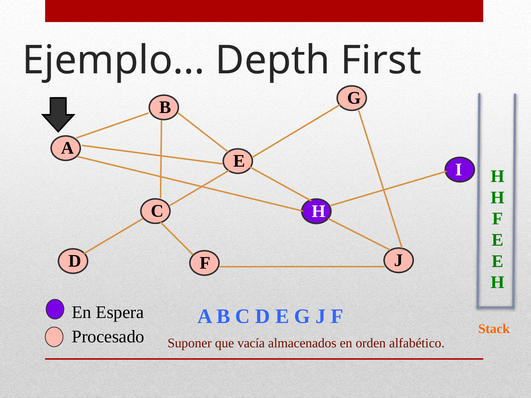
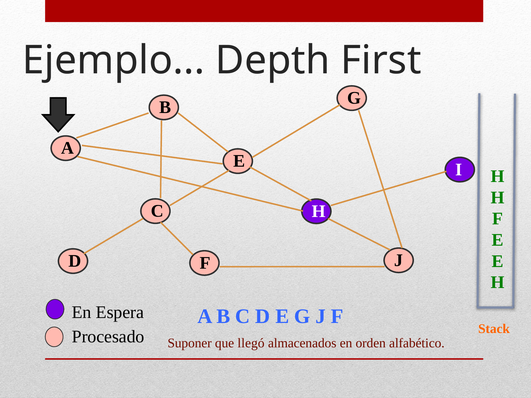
vacía: vacía -> llegó (251, 343)
